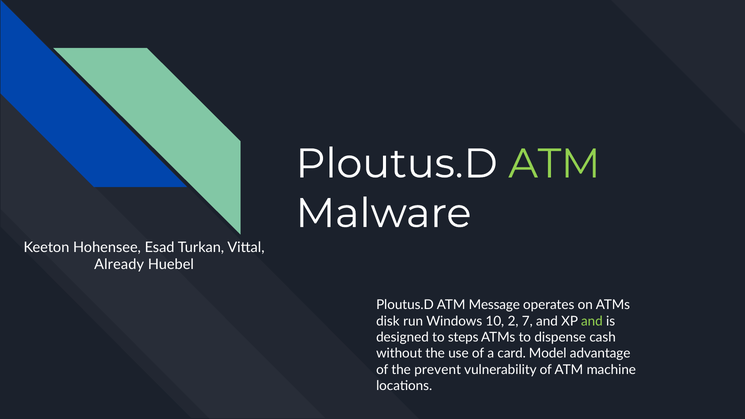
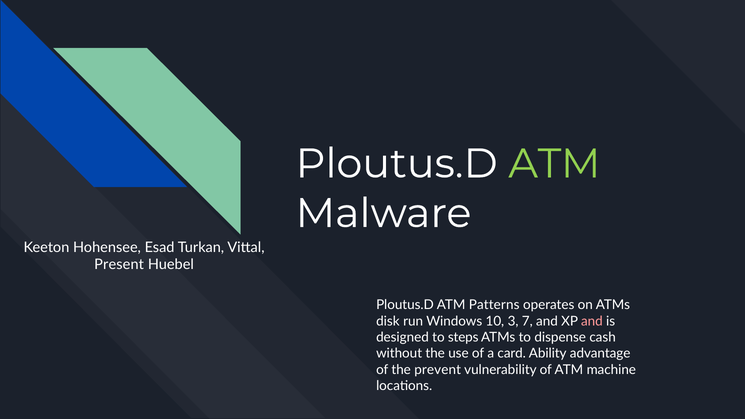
Already: Already -> Present (119, 265)
Message: Message -> Patterns (494, 305)
2: 2 -> 3 (513, 321)
and colour: light green -> pink (592, 321)
Model: Model -> Ability (548, 354)
